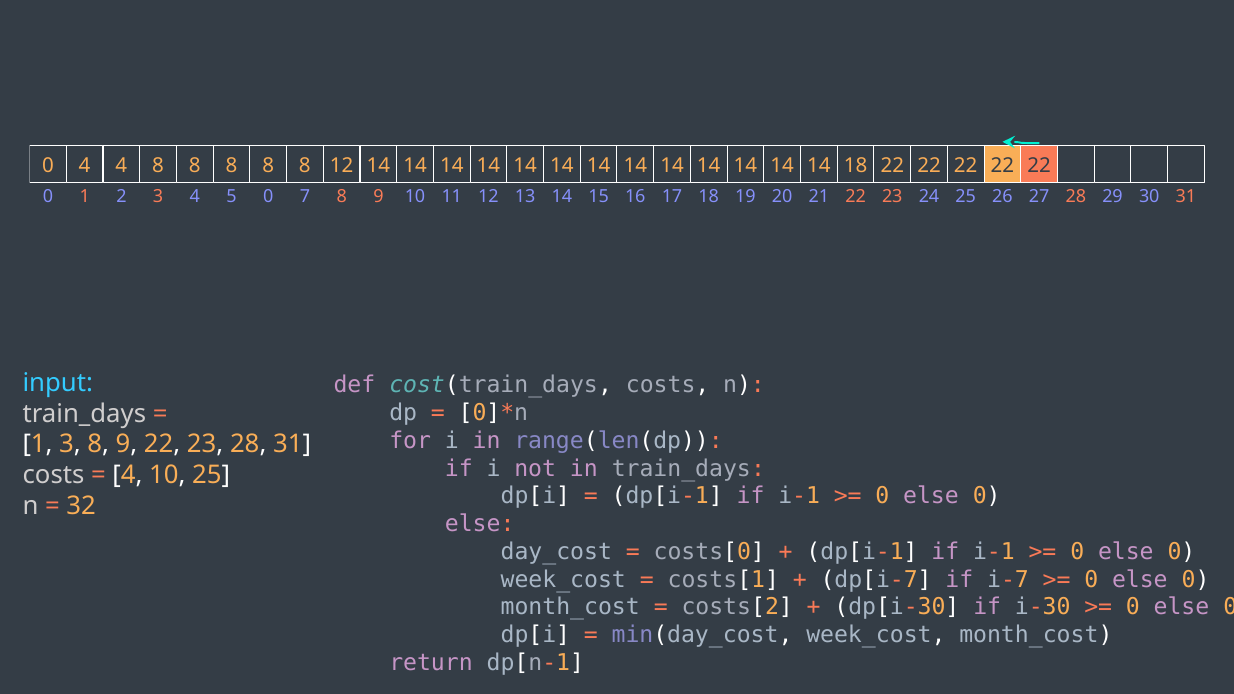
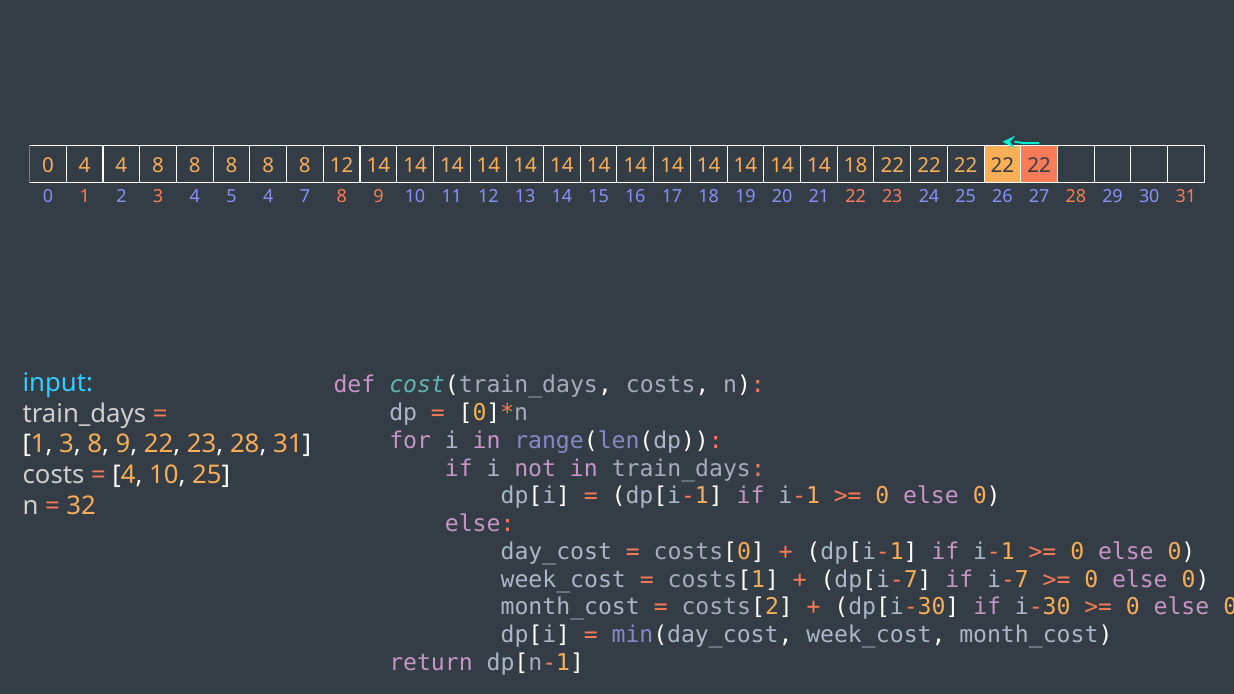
5 0: 0 -> 4 (268, 197)
